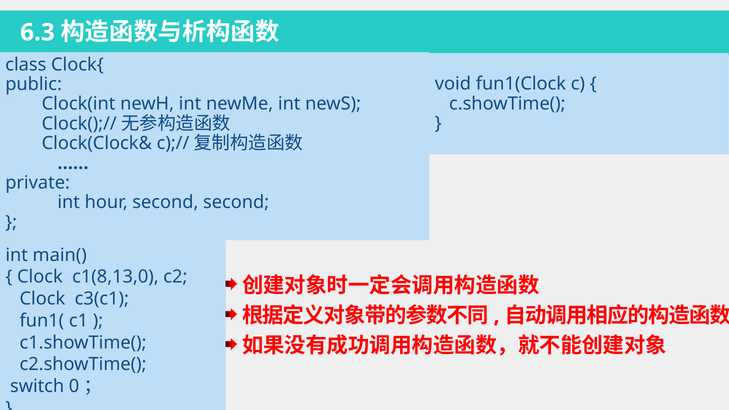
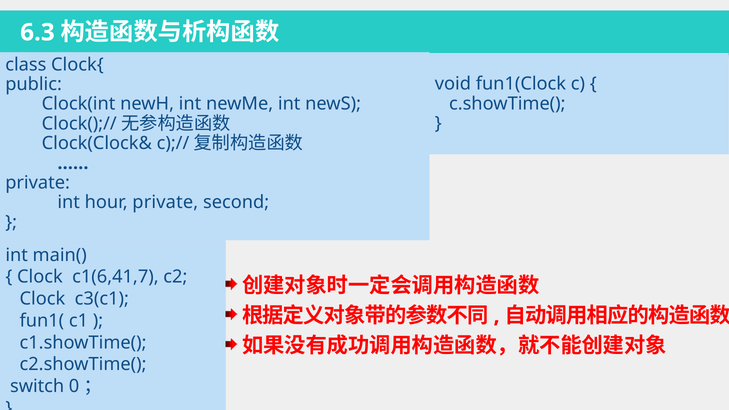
hour second: second -> private (165, 202)
c1(8,13,0: c1(8,13,0 -> c1(6,41,7 (115, 277)
